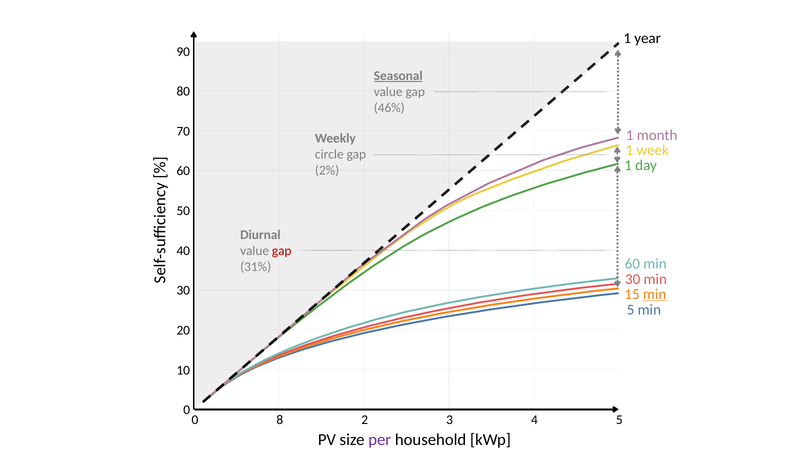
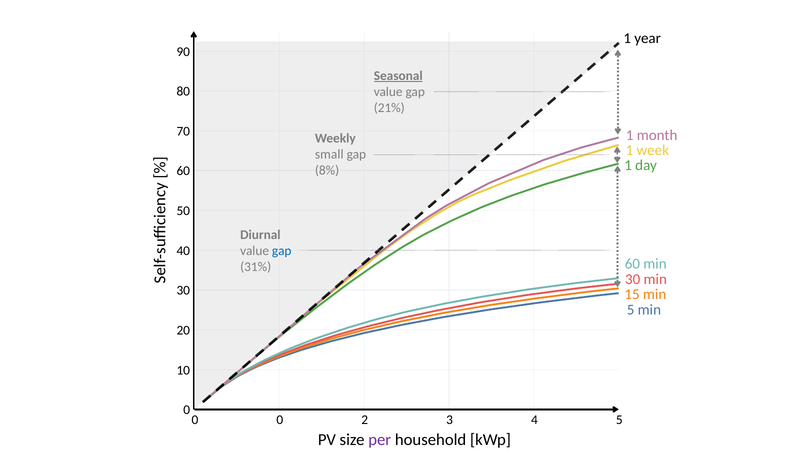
46%: 46% -> 21% (389, 108)
circle: circle -> small (329, 154)
2%: 2% -> 8% (327, 170)
gap colour: red -> blue (282, 251)
min underline: present -> none (655, 294)
0 8: 8 -> 0 (280, 420)
